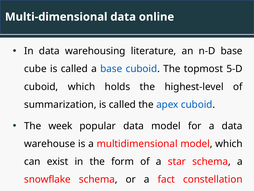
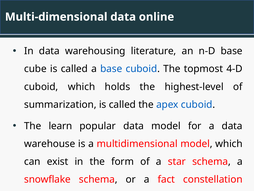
5-D: 5-D -> 4-D (235, 69)
week: week -> learn (60, 126)
